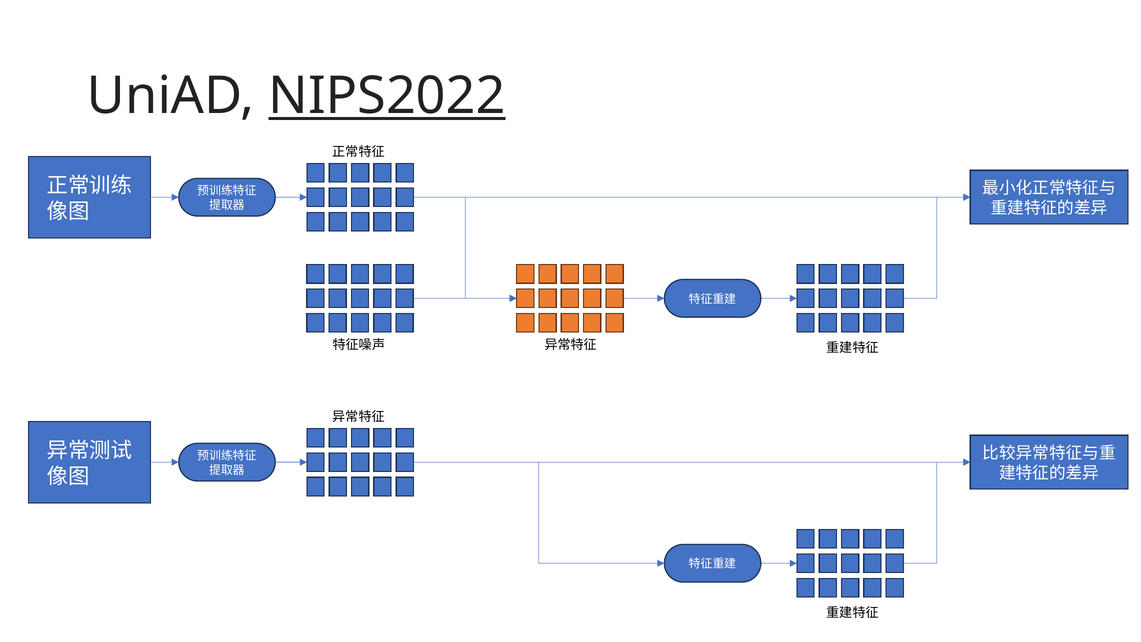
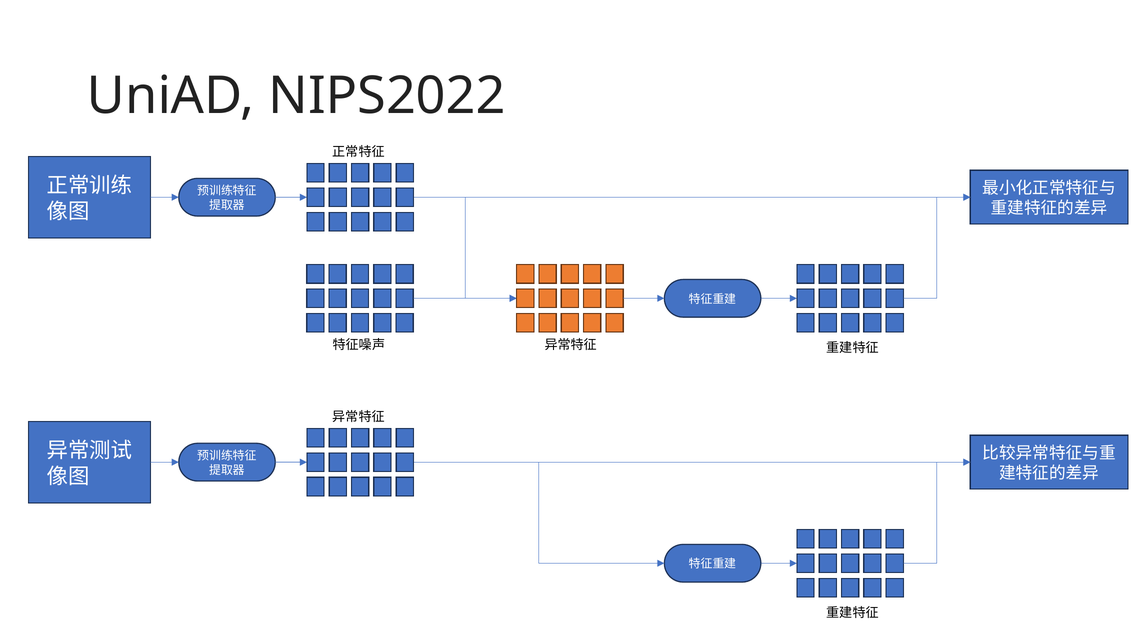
NIPS2022 underline: present -> none (387, 96)
